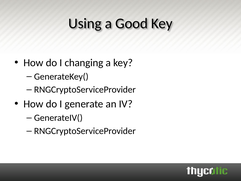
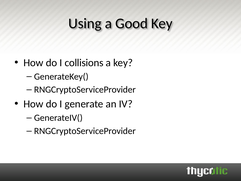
changing: changing -> collisions (84, 63)
